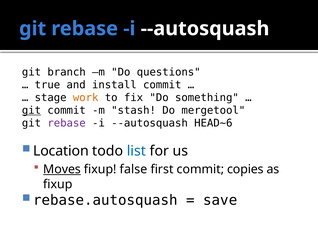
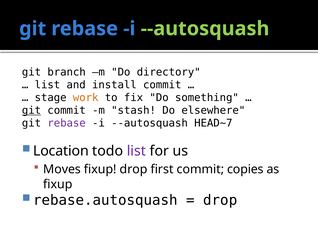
--autosquash colour: white -> light green (205, 29)
questions: questions -> directory (169, 72)
true: true -> list (47, 85)
mergetool: mergetool -> elsewhere (213, 110)
HEAD~6: HEAD~6 -> HEAD~7 (213, 123)
list colour: blue -> purple (136, 151)
Moves underline: present -> none (62, 169)
fixup false: false -> drop (134, 169)
save: save -> drop (220, 200)
